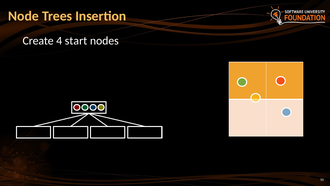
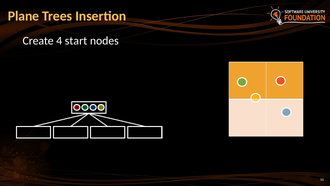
Node: Node -> Plane (24, 16)
